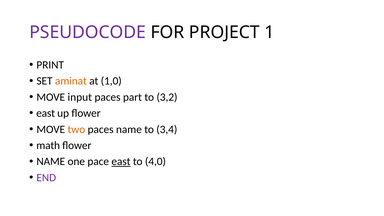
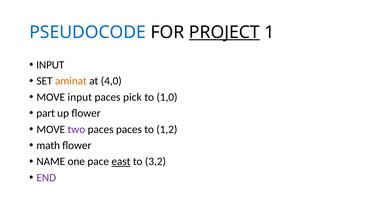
PSEUDOCODE colour: purple -> blue (88, 32)
PROJECT underline: none -> present (224, 32)
PRINT: PRINT -> INPUT (50, 65)
1,0: 1,0 -> 4,0 (111, 81)
part: part -> pick (132, 97)
3,2: 3,2 -> 1,0 (167, 97)
east: east -> part (46, 113)
two colour: orange -> purple (76, 129)
paces name: name -> paces (129, 129)
3,4: 3,4 -> 1,2 (167, 129)
4,0: 4,0 -> 3,2 (155, 162)
